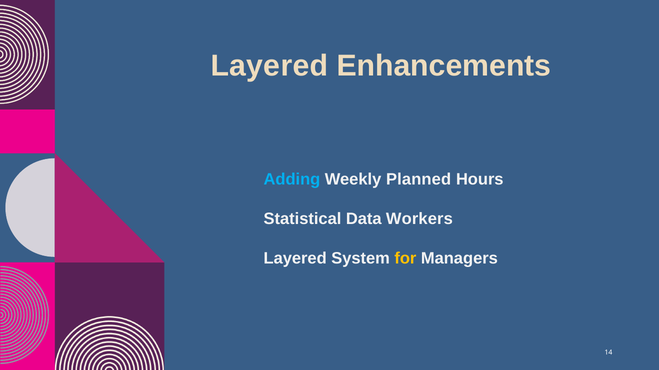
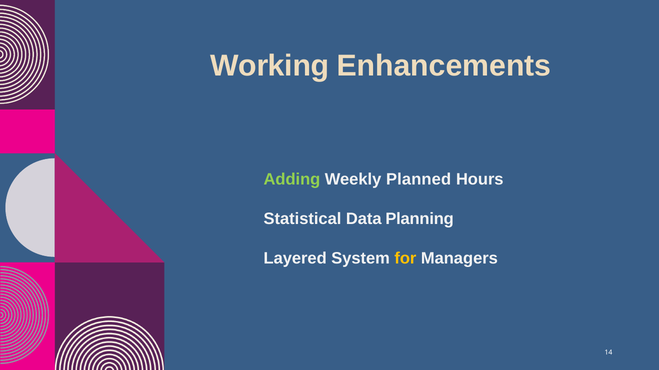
Layered: Layered -> Working (270, 66)
Adding colour: light blue -> light green (292, 180)
Workers: Workers -> Planning (420, 219)
